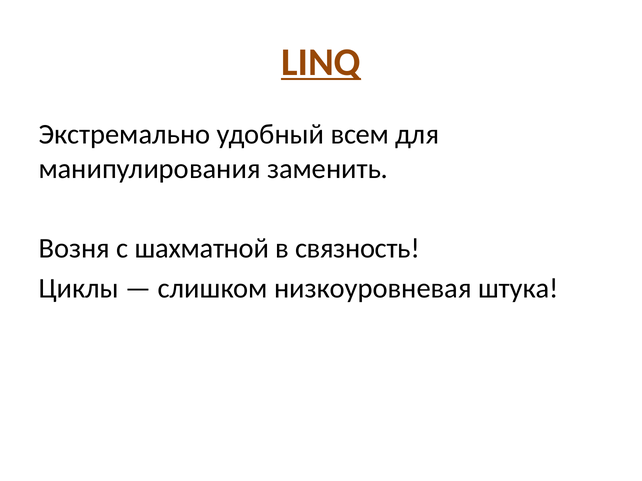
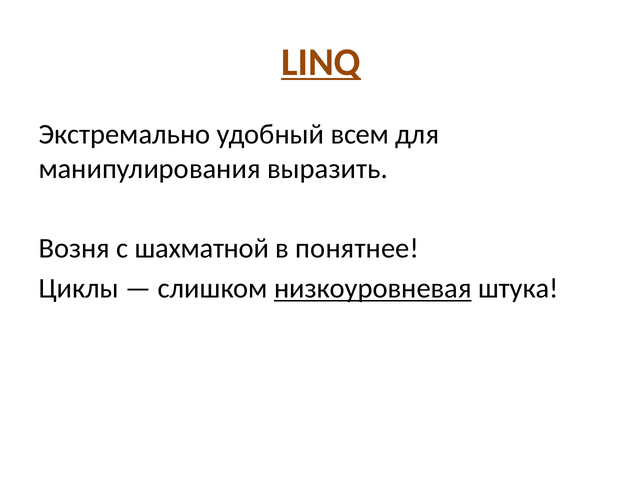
заменить: заменить -> выразить (328, 169)
связность: связность -> понятнее (357, 249)
низкоуровневая underline: none -> present (373, 289)
